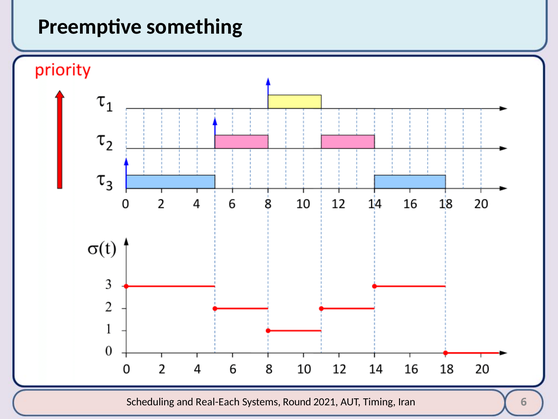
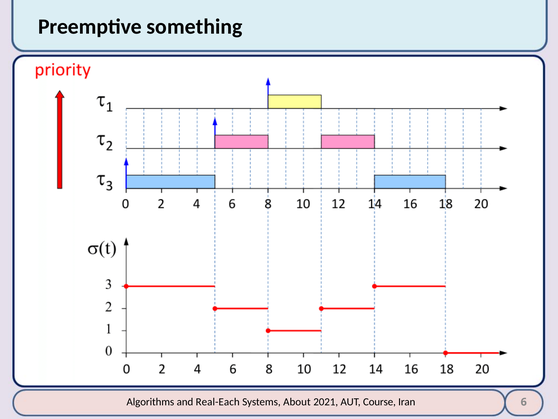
Scheduling: Scheduling -> Algorithms (150, 401)
Round: Round -> About (297, 401)
Timing: Timing -> Course (379, 401)
